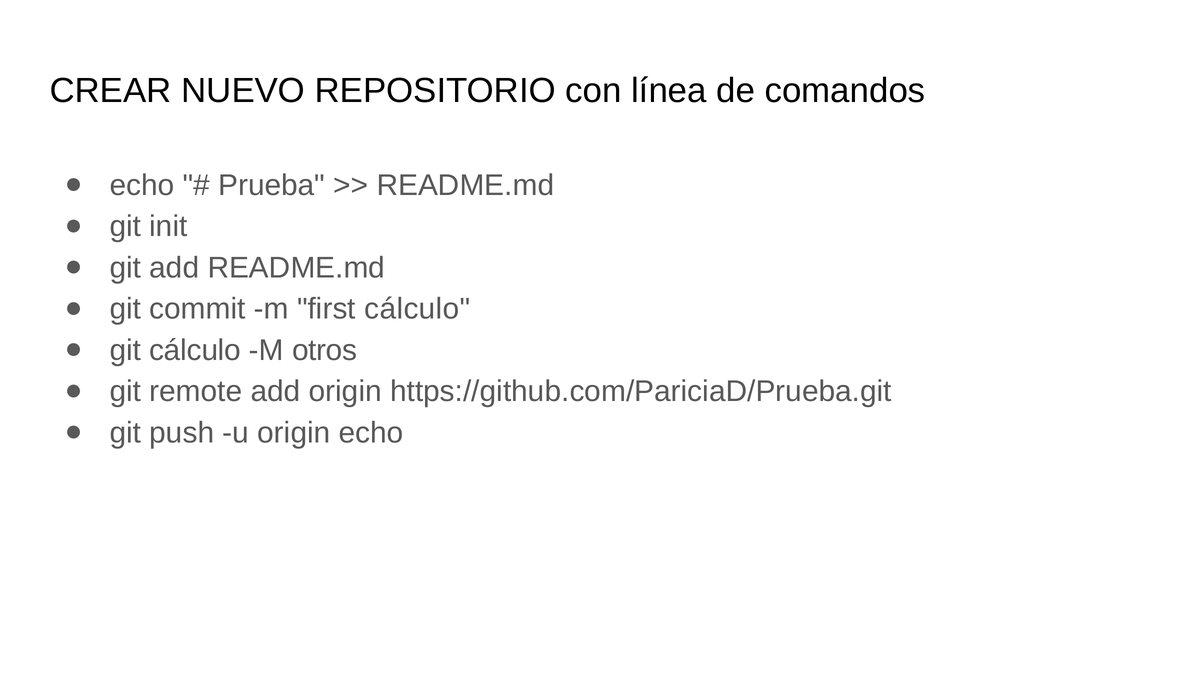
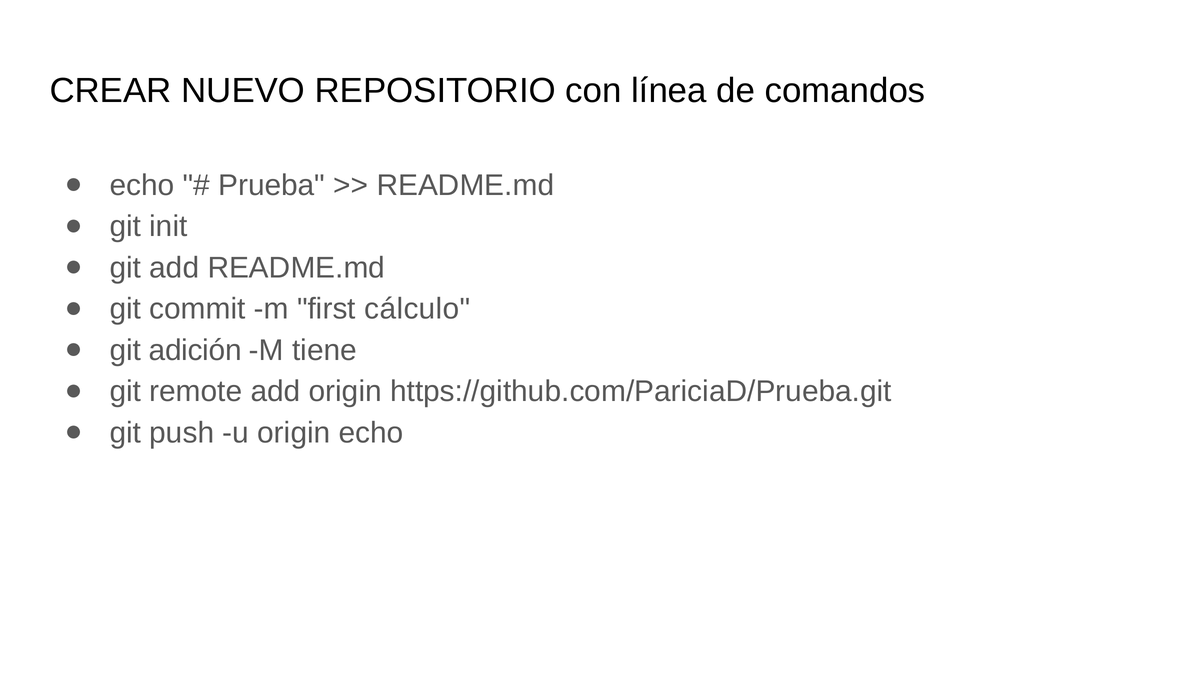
git cálculo: cálculo -> adición (195, 350)
otros: otros -> tiene (325, 350)
